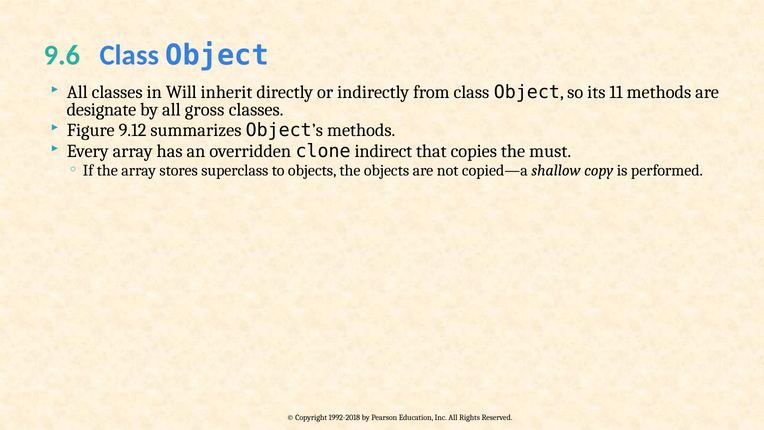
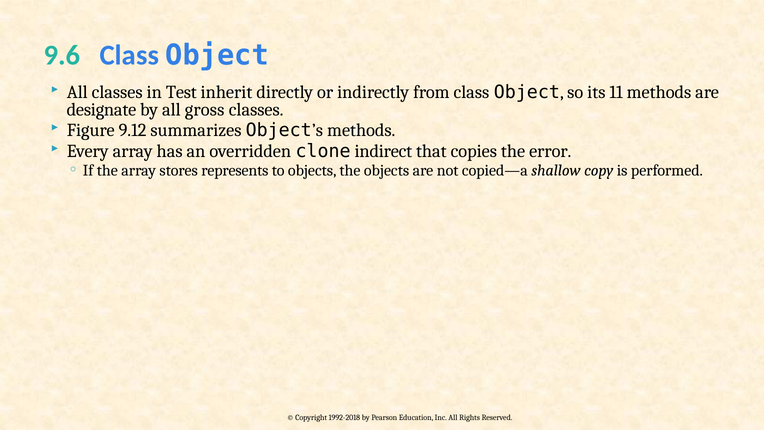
Will: Will -> Test (181, 92)
must: must -> error (550, 151)
superclass: superclass -> represents (235, 170)
